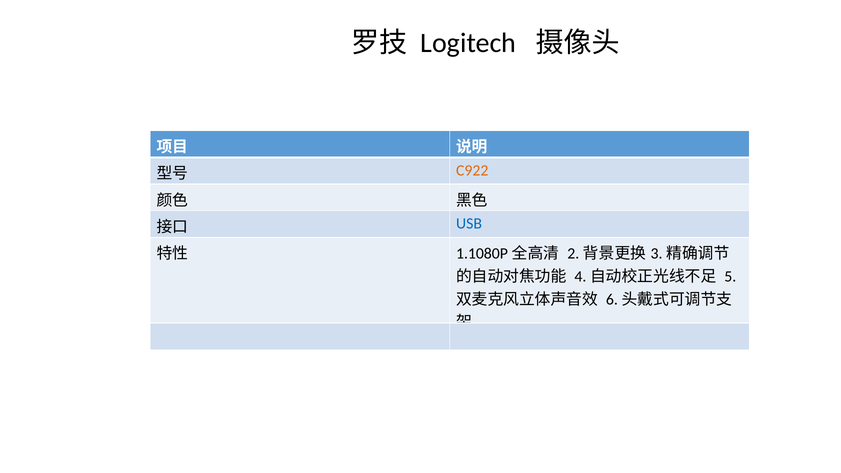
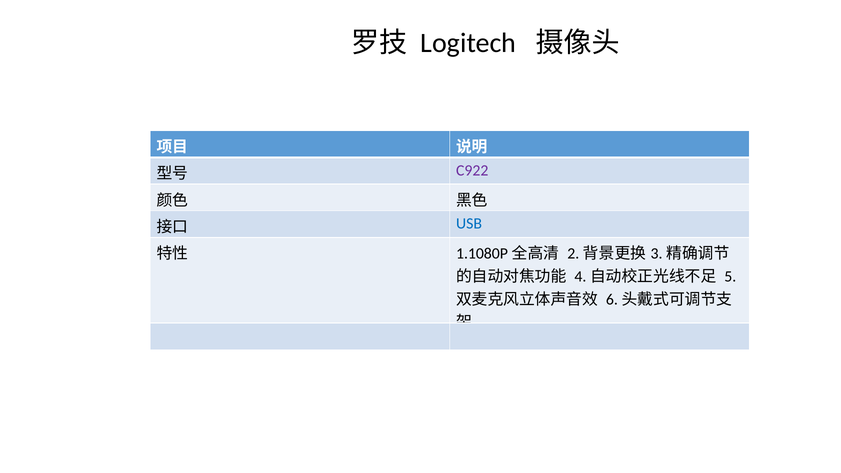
C922 colour: orange -> purple (472, 170)
